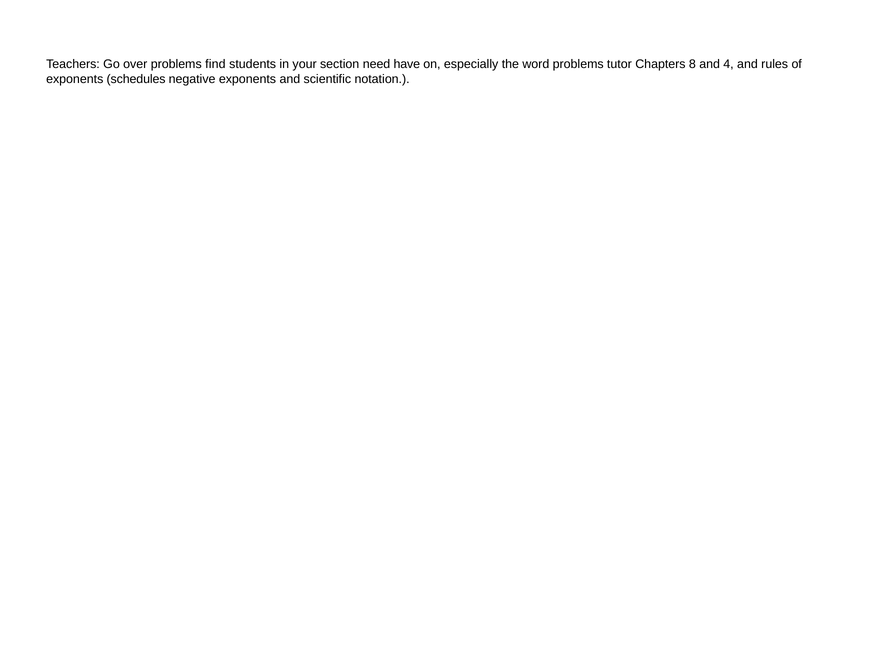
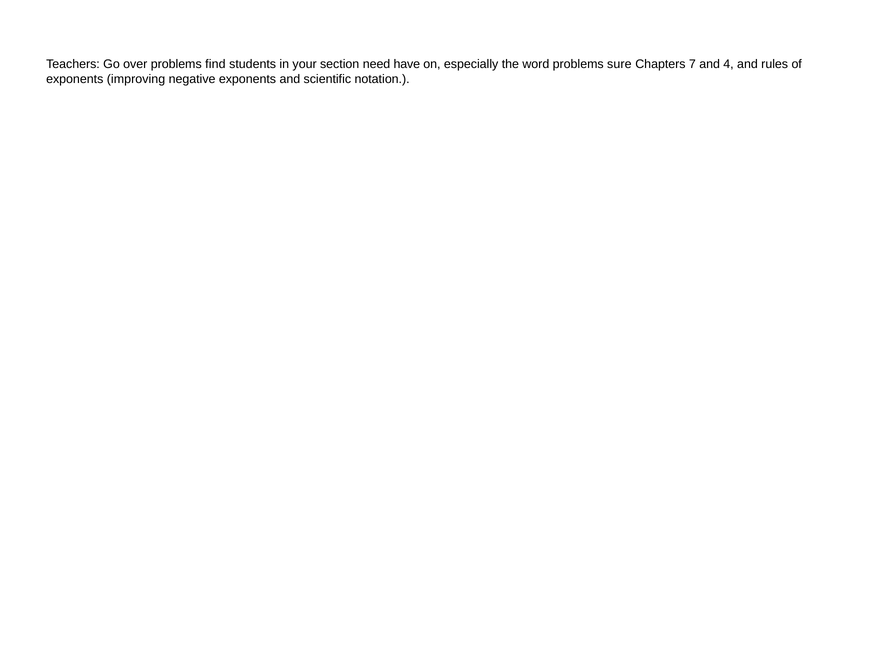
tutor: tutor -> sure (619, 64)
8: 8 -> 7 (692, 64)
schedules: schedules -> improving (136, 79)
